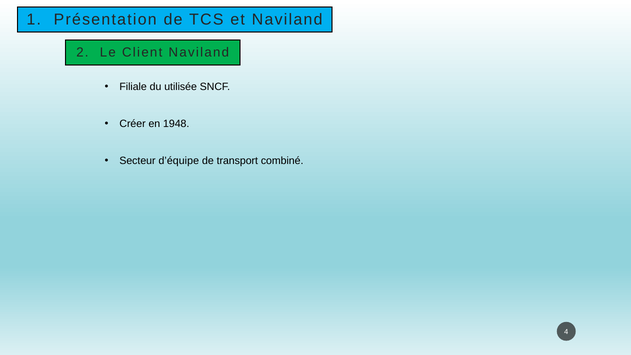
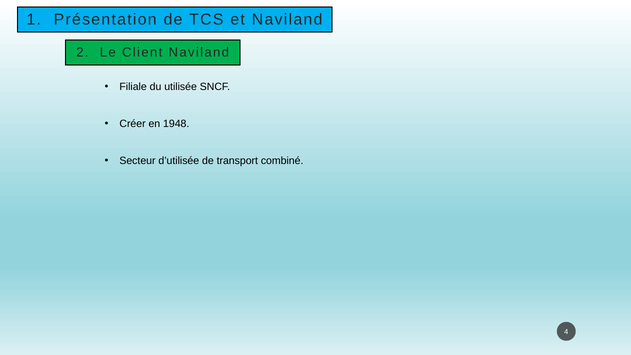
d’équipe: d’équipe -> d’utilisée (179, 161)
